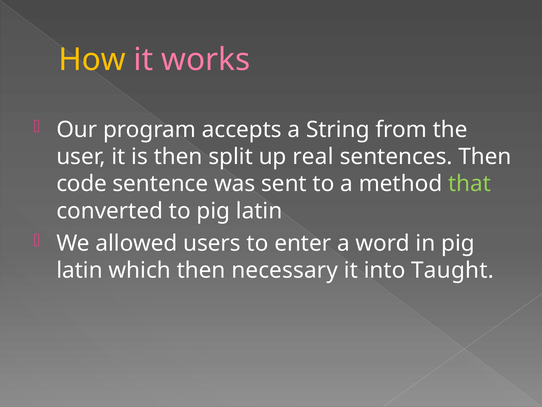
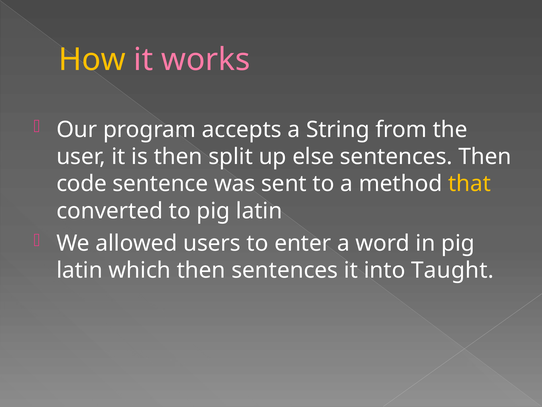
real: real -> else (313, 156)
that colour: light green -> yellow (470, 184)
then necessary: necessary -> sentences (285, 270)
